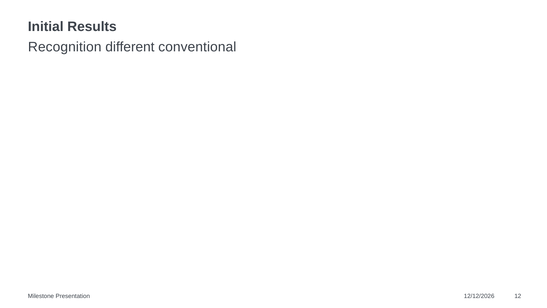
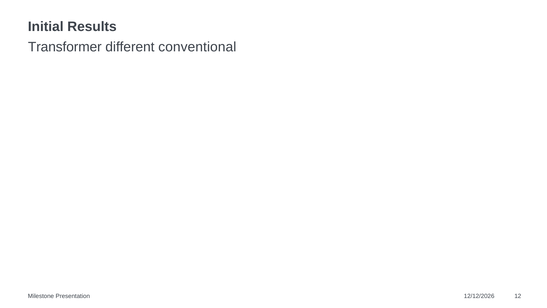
Recognition: Recognition -> Transformer (65, 47)
